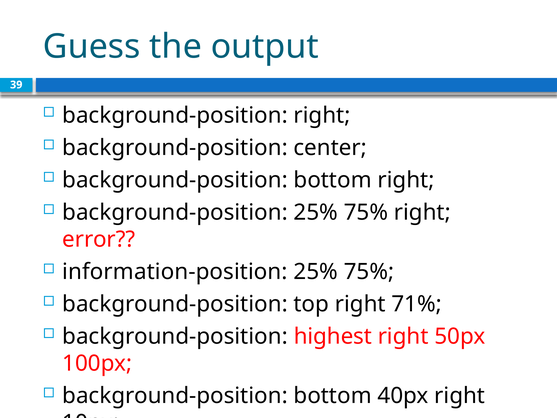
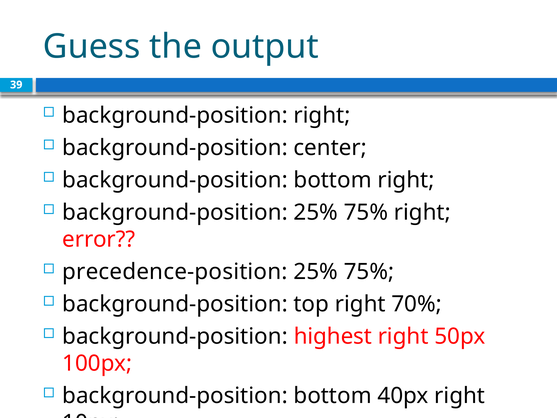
information-position: information-position -> precedence-position (175, 272)
71%: 71% -> 70% (417, 304)
